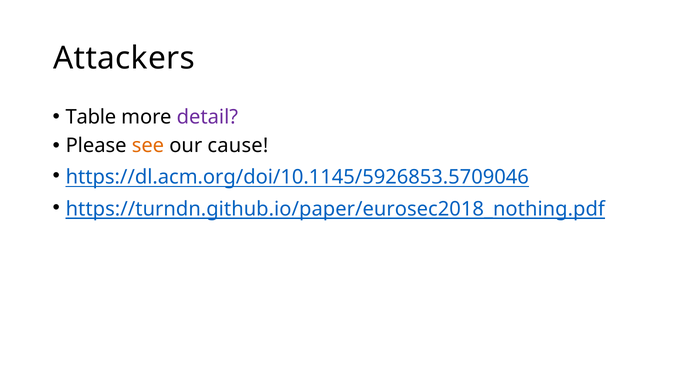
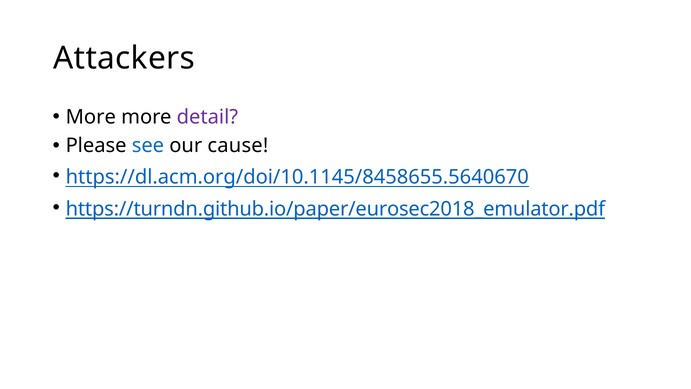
Table: Table -> More (91, 117)
see colour: orange -> blue (148, 146)
https://dl.acm.org/doi/10.1145/5926853.5709046: https://dl.acm.org/doi/10.1145/5926853.5709046 -> https://dl.acm.org/doi/10.1145/8458655.5640670 (297, 177)
https://turndn.github.io/paper/eurosec2018_nothing.pdf: https://turndn.github.io/paper/eurosec2018_nothing.pdf -> https://turndn.github.io/paper/eurosec2018_emulator.pdf (335, 209)
